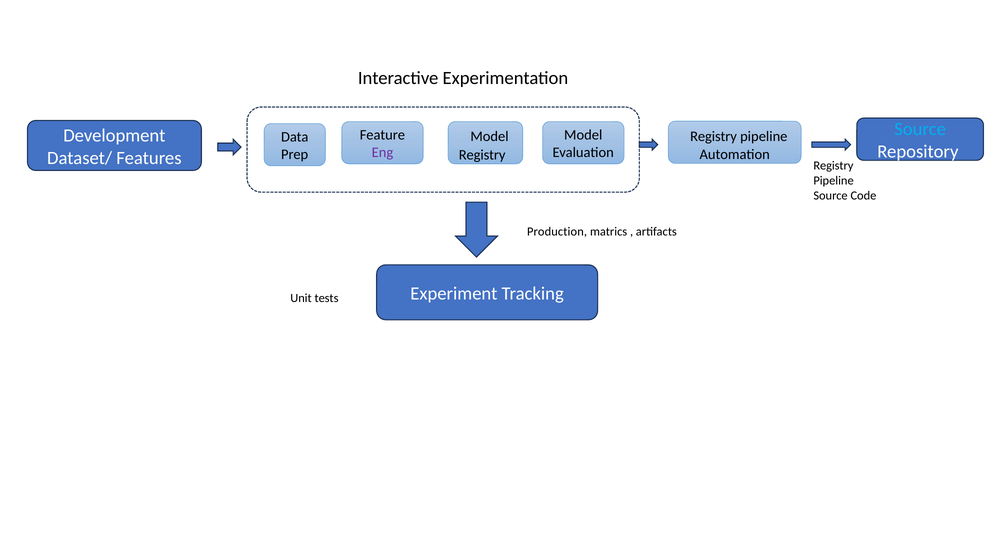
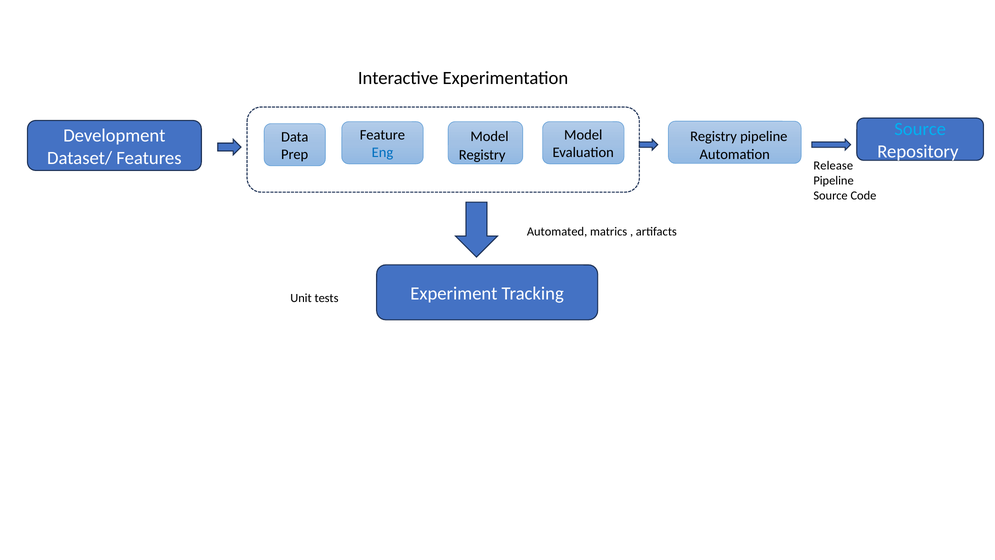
Eng colour: purple -> blue (382, 152)
Registry: Registry -> Release (833, 166)
Production: Production -> Automated (557, 232)
